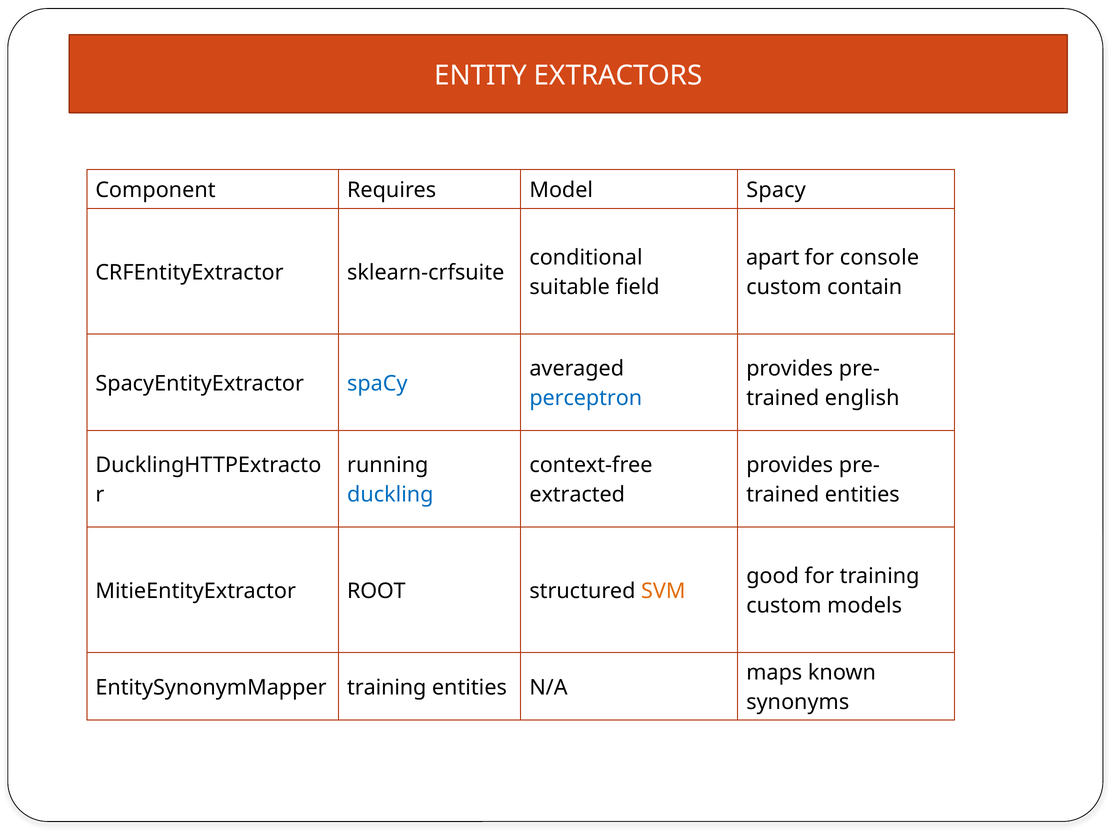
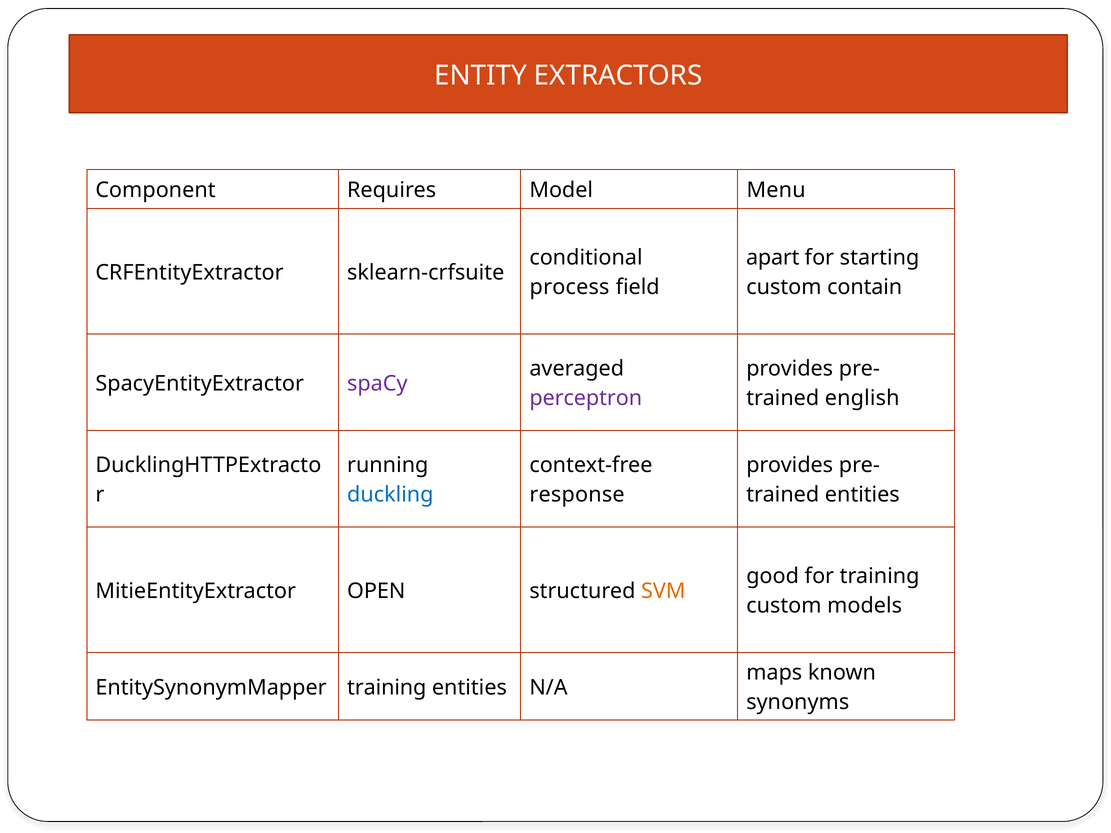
Model Spacy: Spacy -> Menu (776, 190)
console: console -> starting (880, 258)
suitable: suitable -> process (570, 287)
spaCy colour: blue -> purple (377, 384)
perceptron colour: blue -> purple (586, 398)
extracted: extracted -> response (577, 495)
ROOT: ROOT -> OPEN (376, 591)
